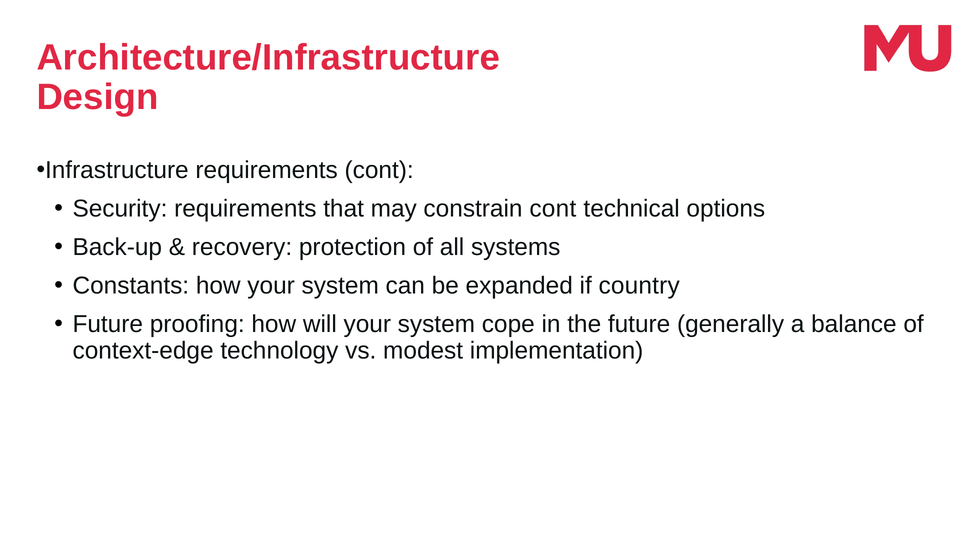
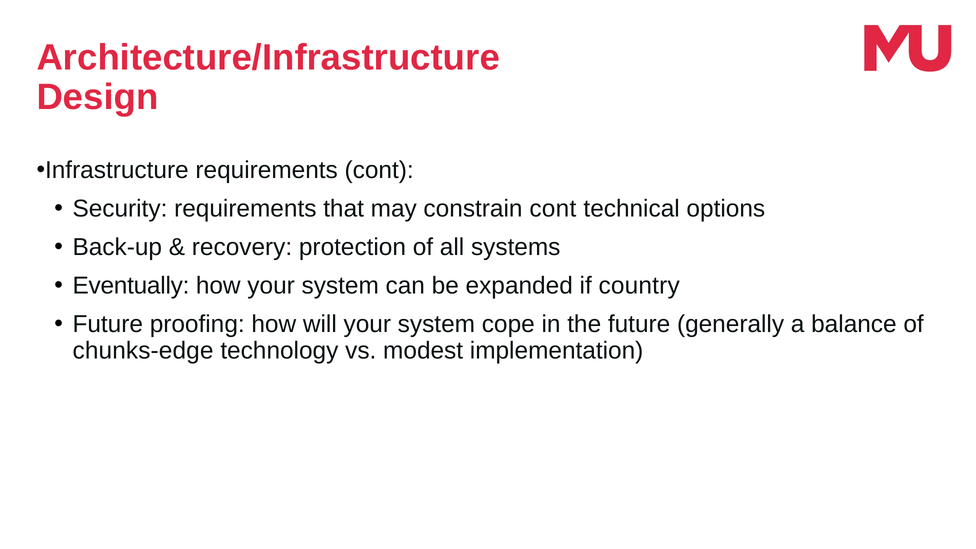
Constants: Constants -> Eventually (131, 286)
context-edge: context-edge -> chunks-edge (143, 350)
